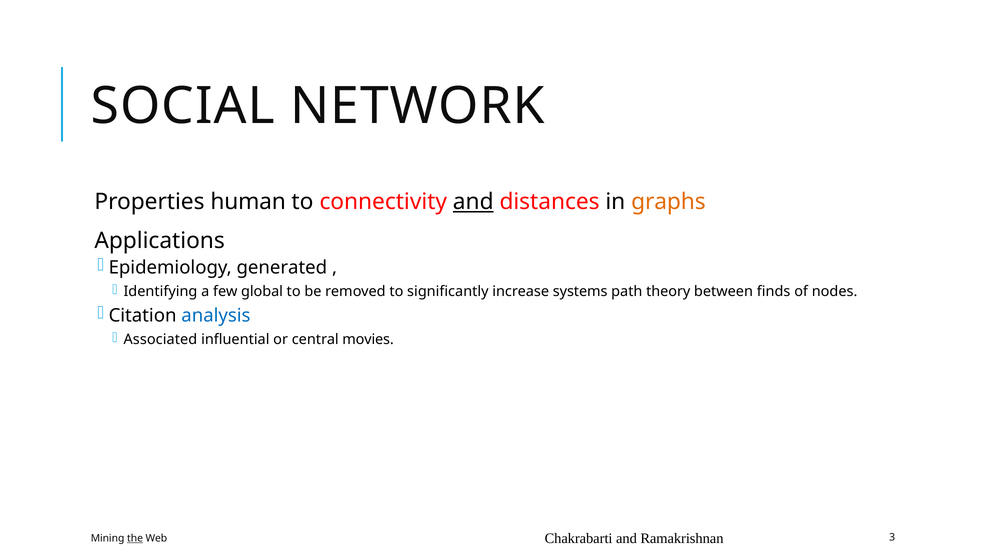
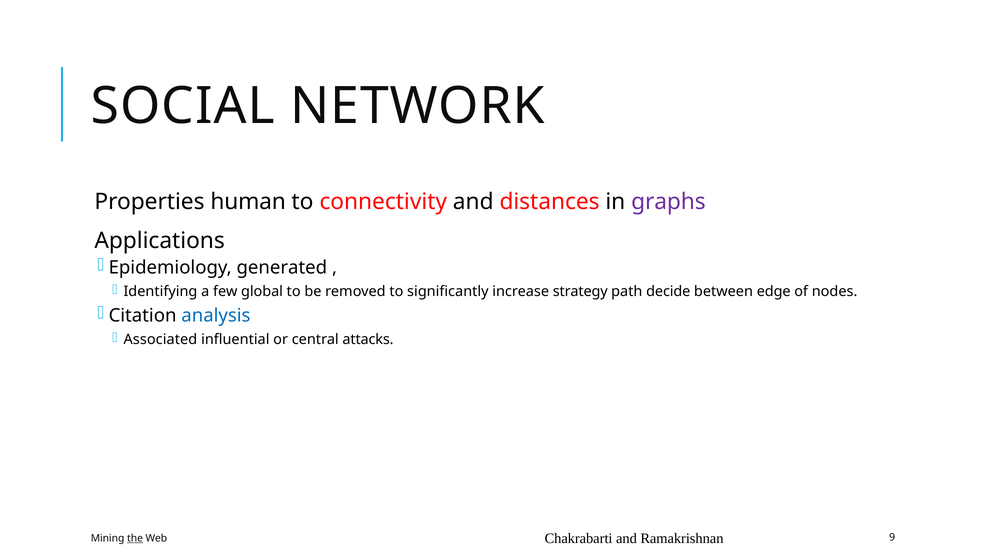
and underline: present -> none (473, 202)
graphs colour: orange -> purple (668, 202)
systems: systems -> strategy (580, 291)
theory: theory -> decide (668, 291)
finds: finds -> edge (774, 291)
movies: movies -> attacks (368, 340)
3: 3 -> 9 (892, 538)
